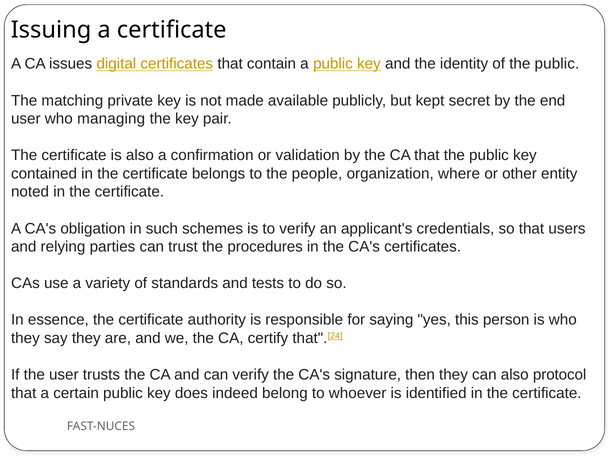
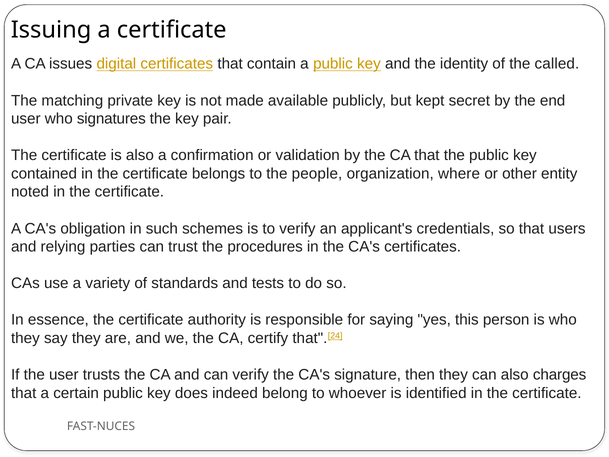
of the public: public -> called (557, 64)
managing: managing -> signatures (111, 119)
protocol: protocol -> charges (560, 375)
